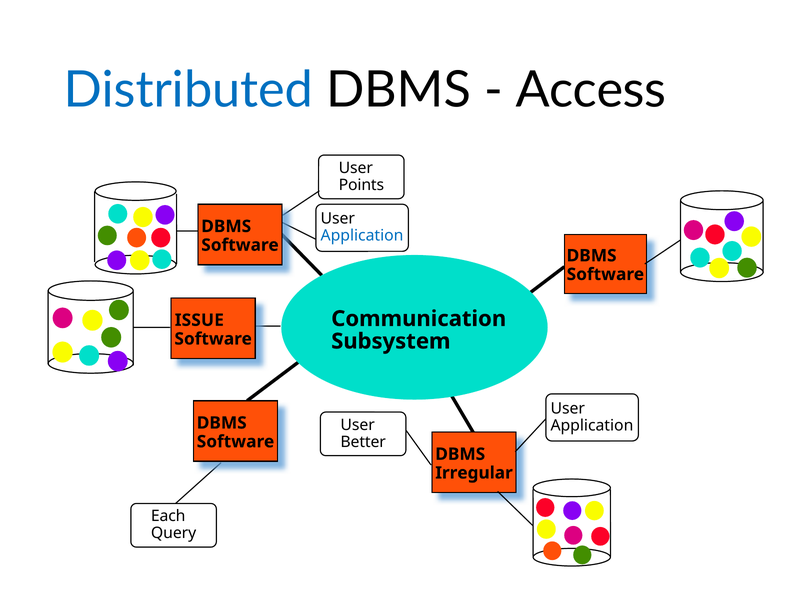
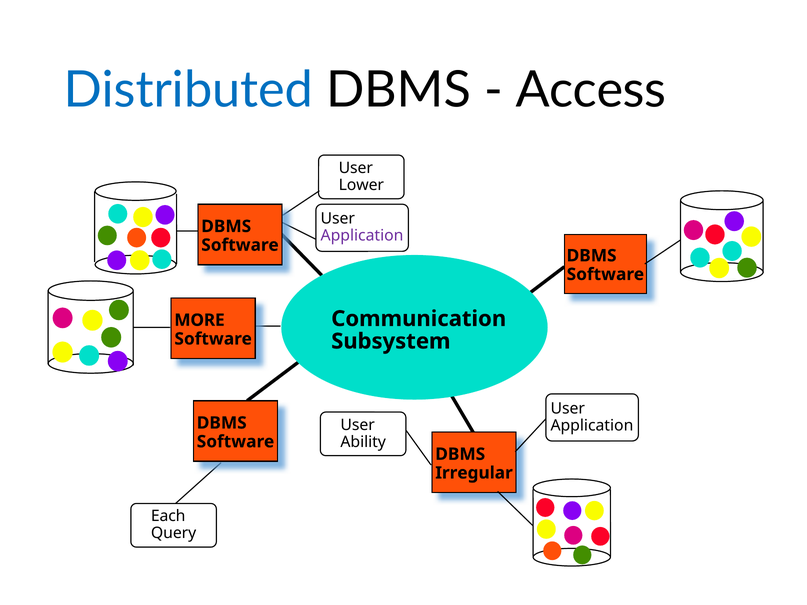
Points: Points -> Lower (361, 185)
Application colour: blue -> purple (362, 236)
ISSUE: ISSUE -> MORE (199, 320)
Better: Better -> Ability (363, 442)
